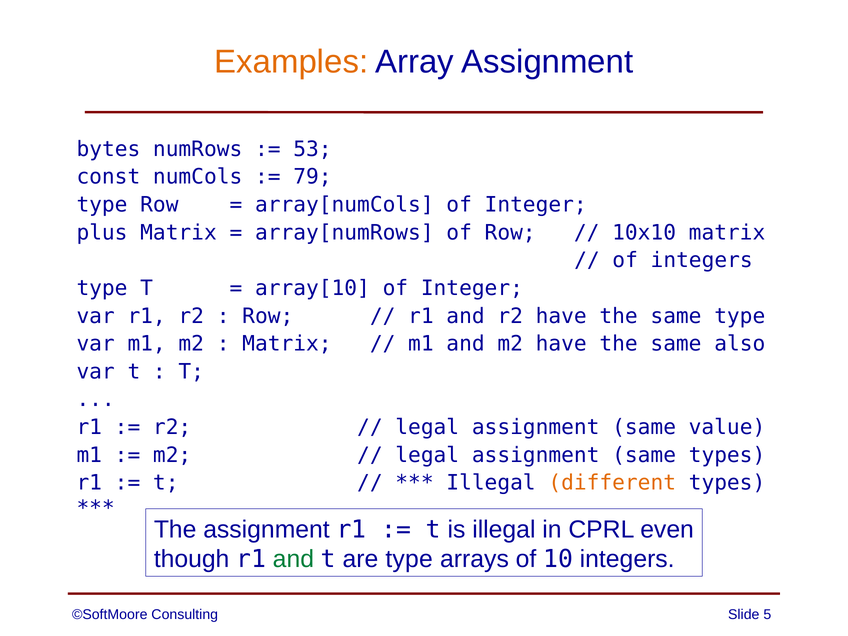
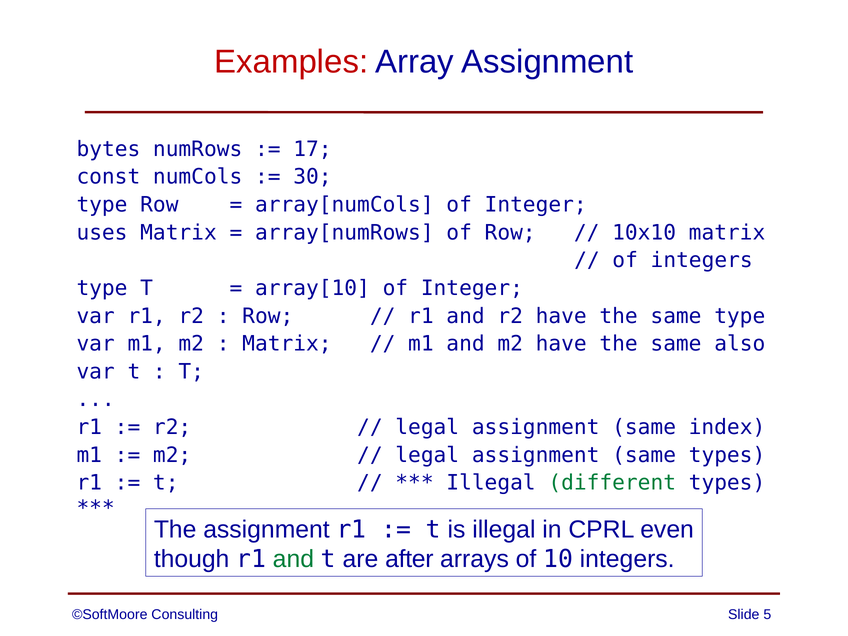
Examples colour: orange -> red (291, 62)
53: 53 -> 17 (312, 149)
79: 79 -> 30 (312, 177)
plus: plus -> uses (102, 233)
value: value -> index (727, 427)
different colour: orange -> green (612, 483)
are type: type -> after (409, 559)
